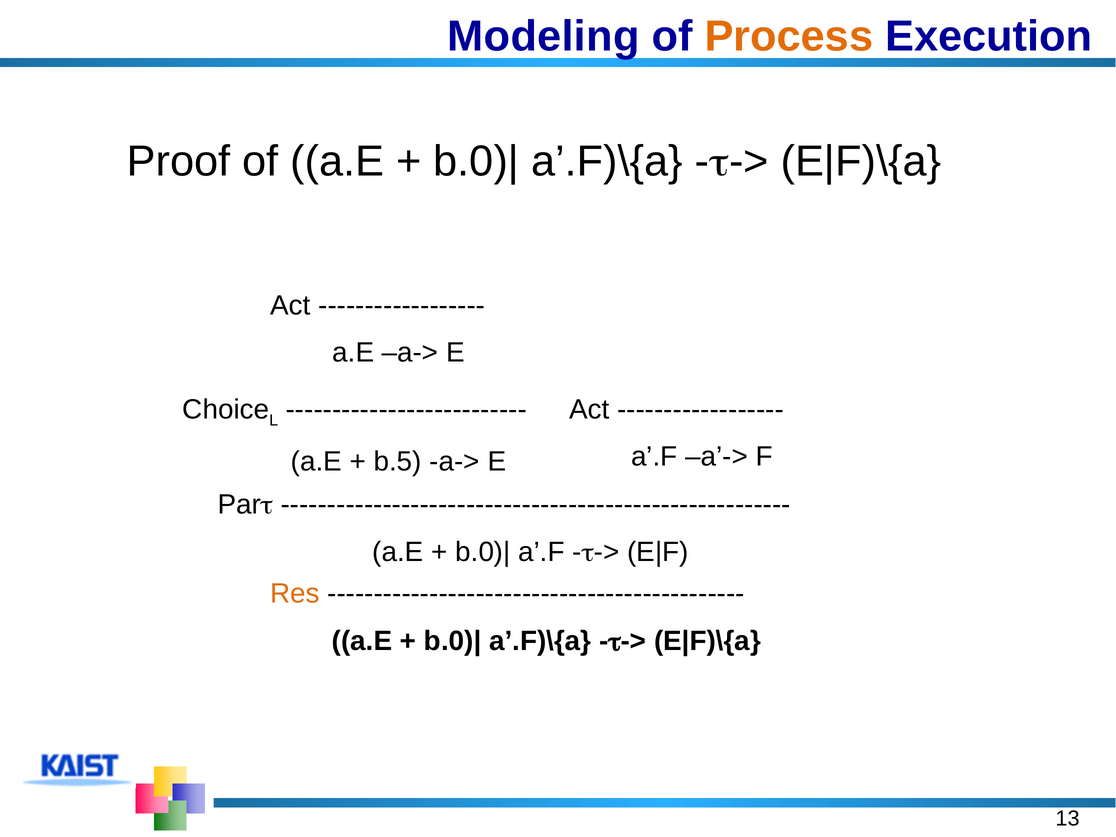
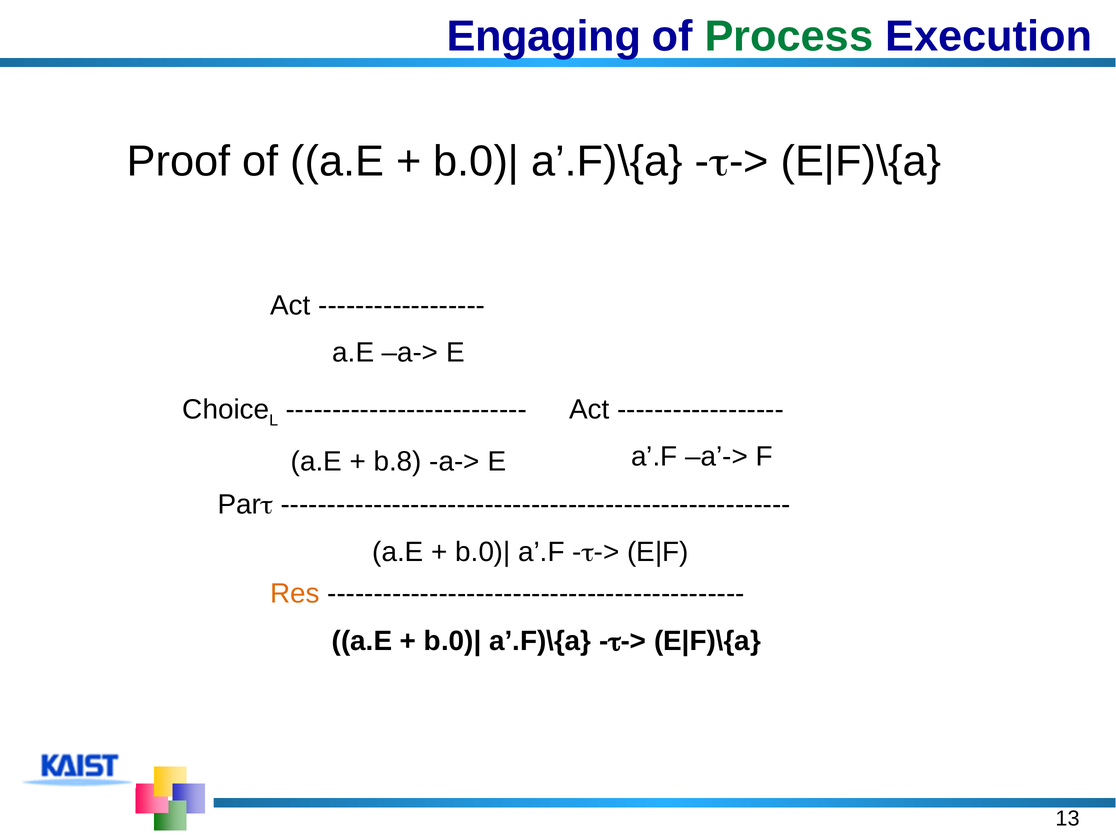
Modeling: Modeling -> Engaging (544, 37)
Process colour: orange -> green (789, 37)
b.5: b.5 -> b.8 (398, 461)
